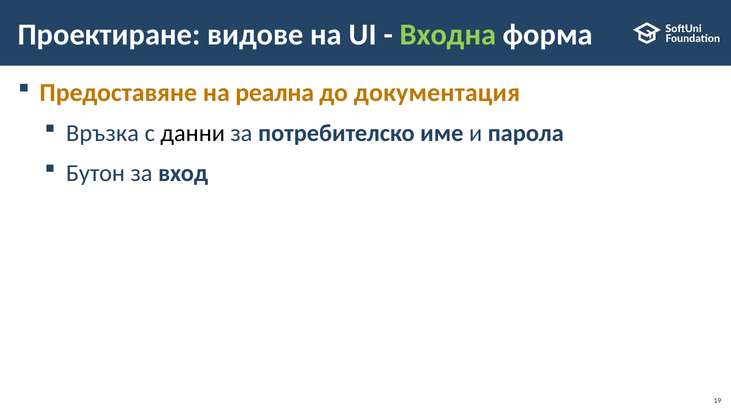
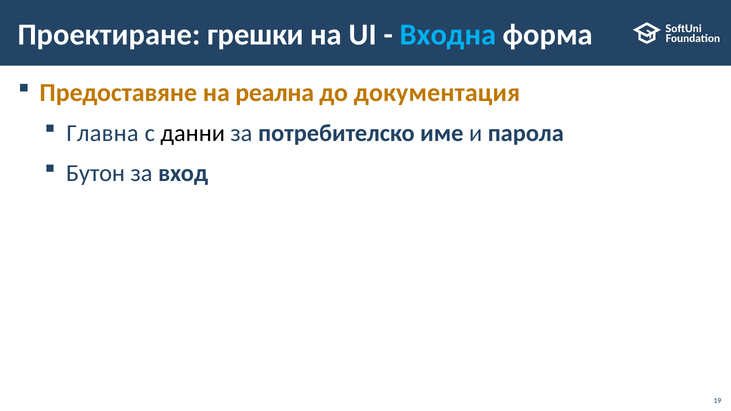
видове: видове -> грешки (256, 35)
Входна colour: light green -> light blue (448, 35)
Връзка: Връзка -> Главна (102, 133)
